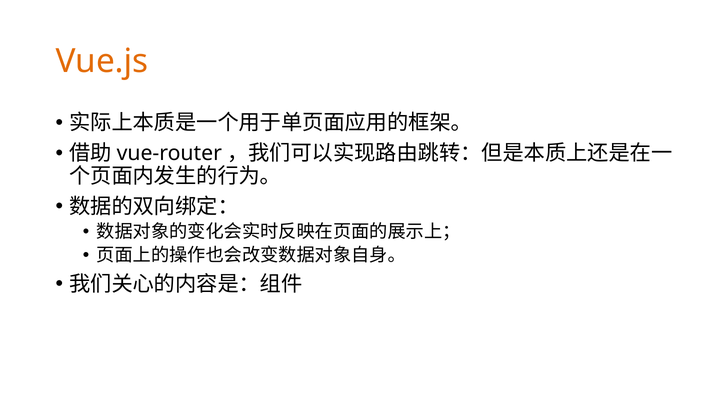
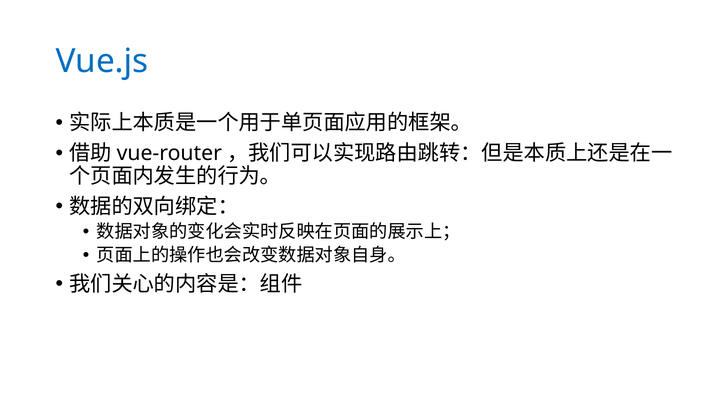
Vue.js colour: orange -> blue (102, 61)
